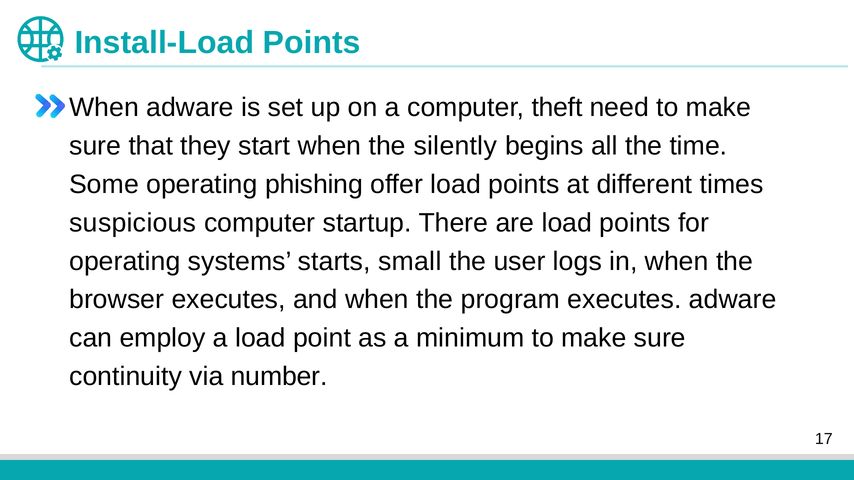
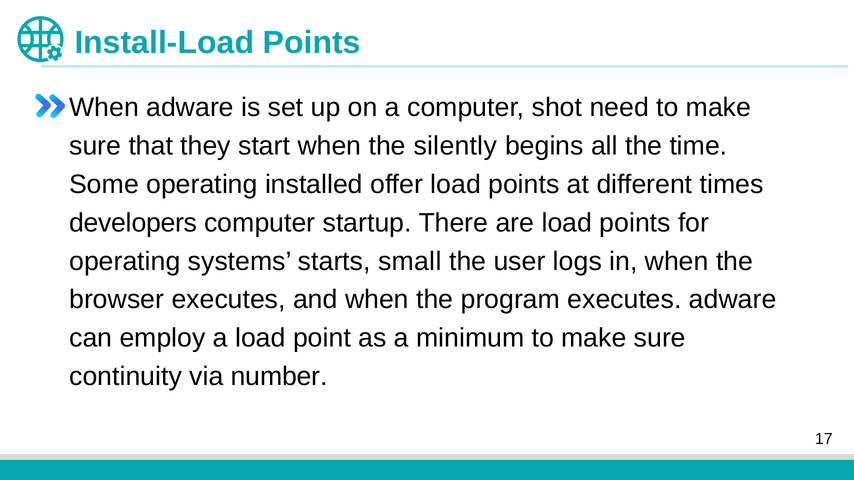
theft: theft -> shot (557, 108)
phishing: phishing -> installed (314, 185)
suspicious: suspicious -> developers (133, 223)
